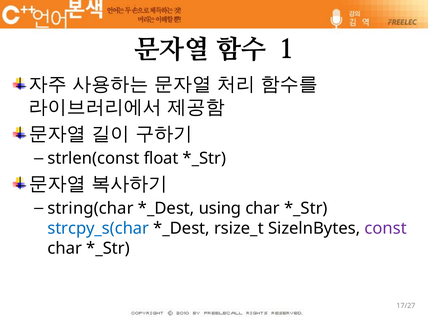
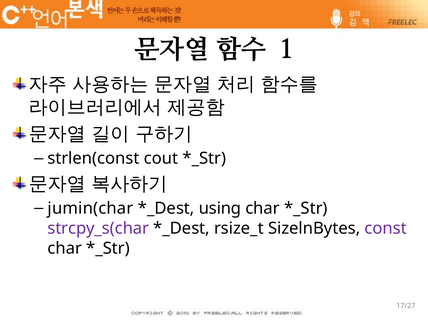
float: float -> cout (161, 158)
string(char: string(char -> jumin(char (91, 208)
strcpy_s(char colour: blue -> purple (98, 228)
